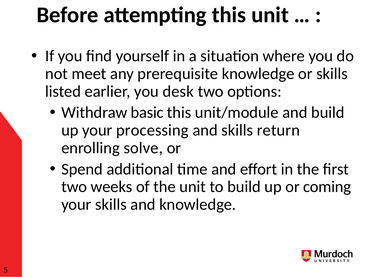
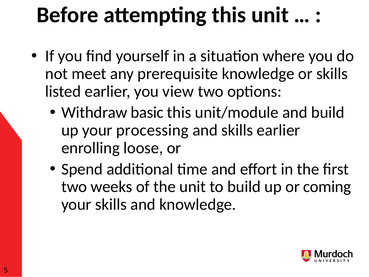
desk: desk -> view (178, 91)
skills return: return -> earlier (278, 130)
solve: solve -> loose (143, 148)
